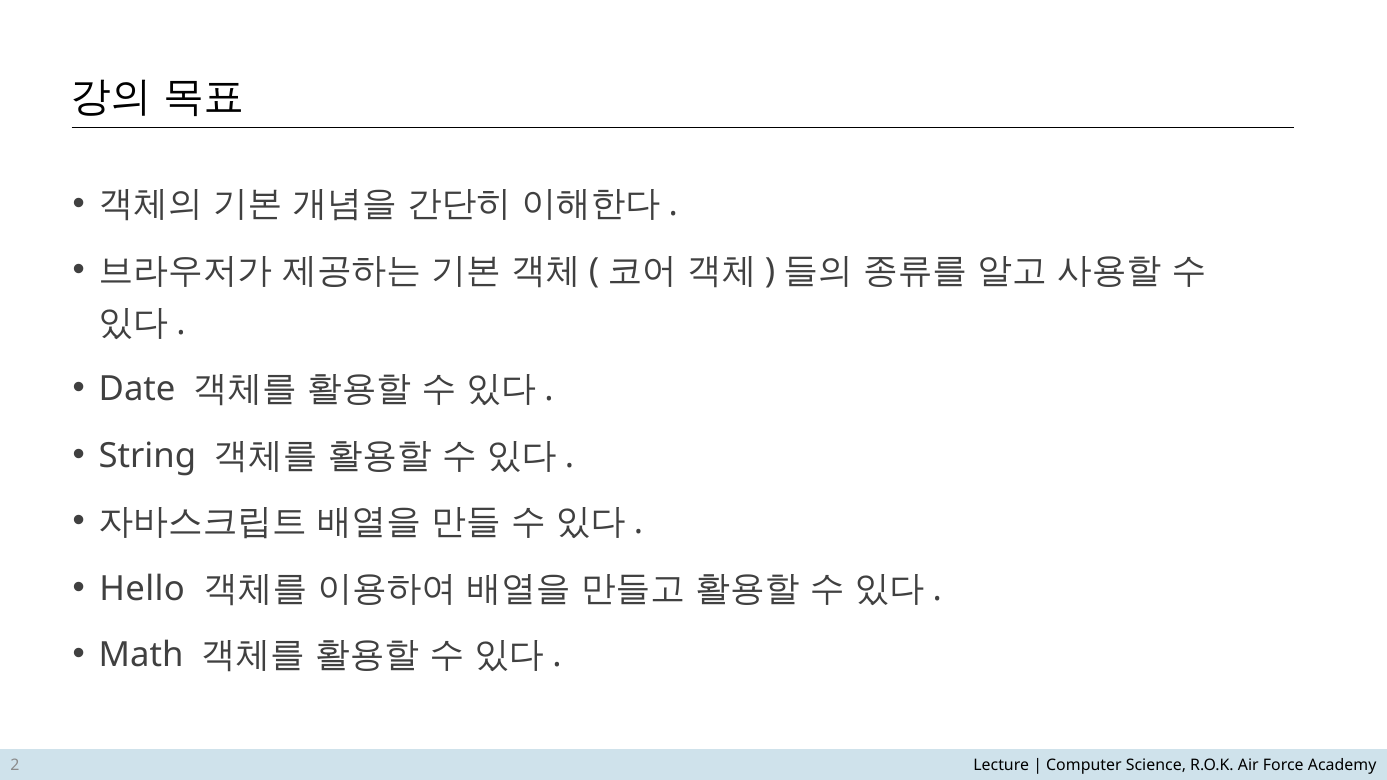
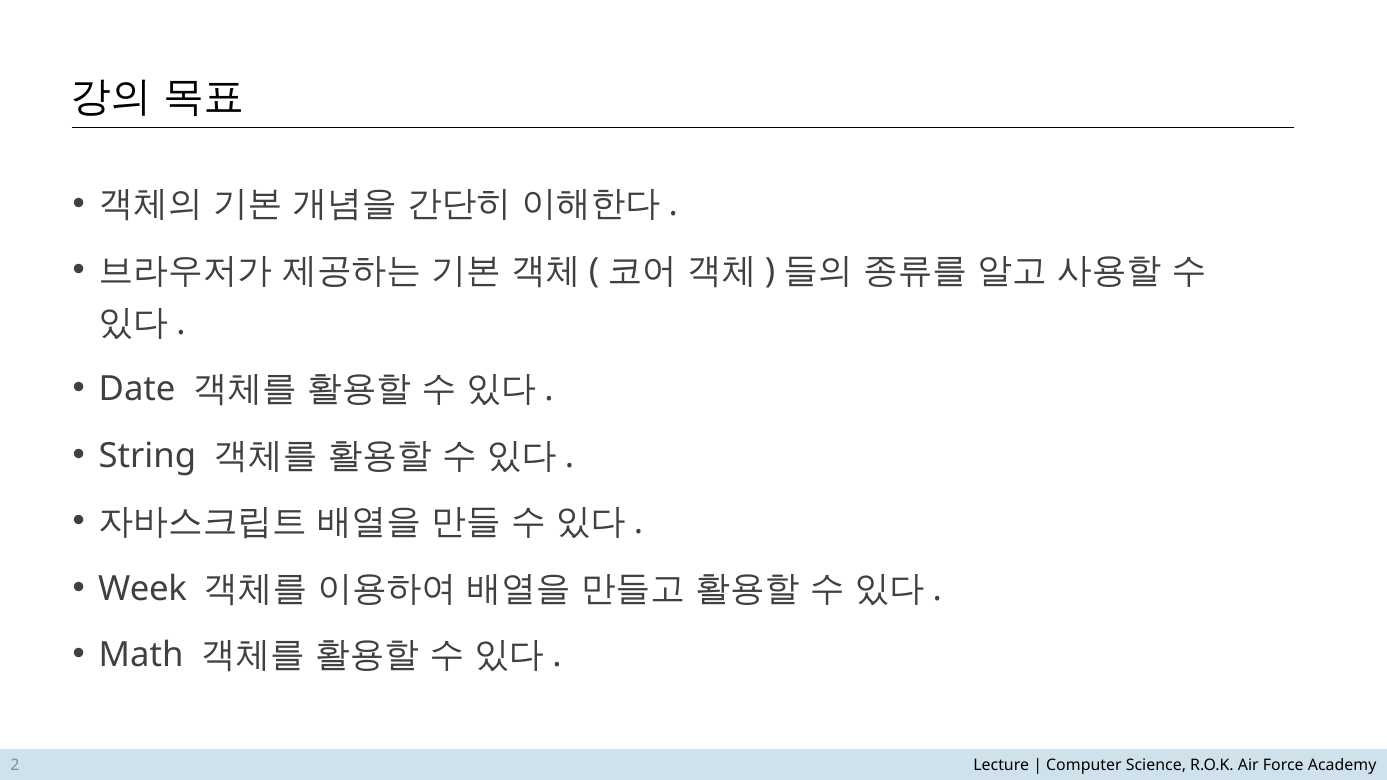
Hello: Hello -> Week (143, 589)
